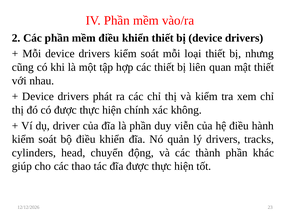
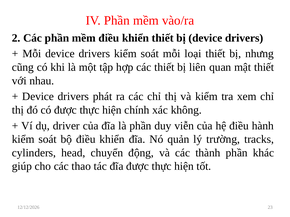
lý drivers: drivers -> trường (223, 140)
